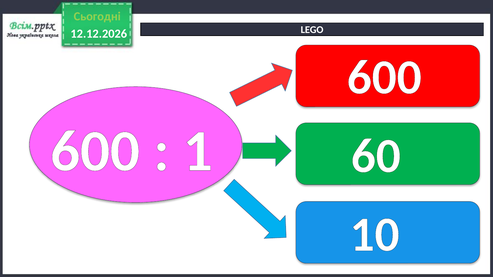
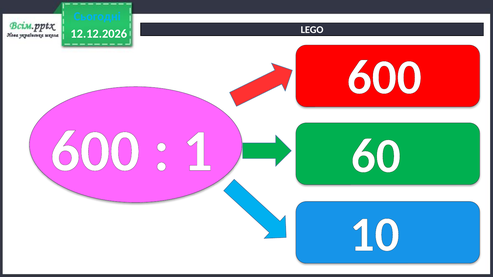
Сьогодні colour: light green -> light blue (97, 17)
